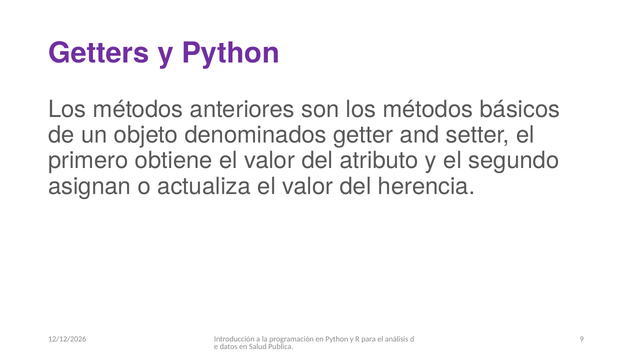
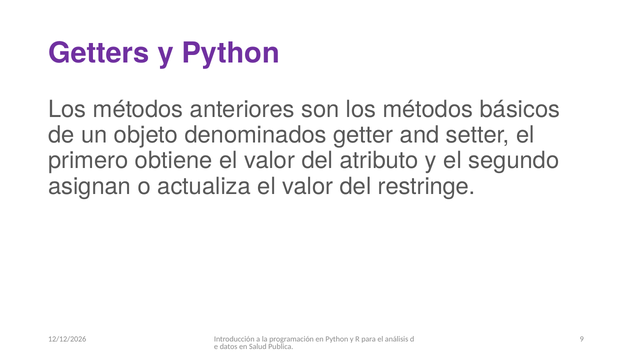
herencia: herencia -> restringe (427, 186)
